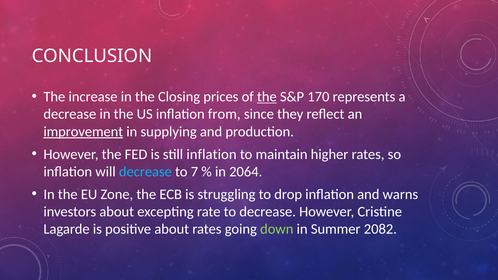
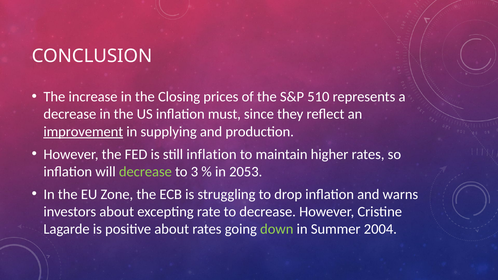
the underline: present -> none (267, 97)
170: 170 -> 510 (318, 97)
from: from -> must (224, 114)
decrease colour: light blue -> light green (145, 172)
7: 7 -> 3 (194, 172)
2064: 2064 -> 2053 (246, 172)
2082: 2082 -> 2004 (380, 229)
